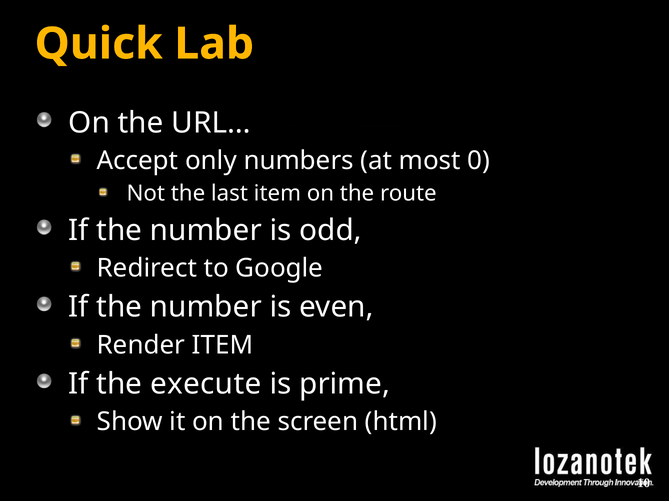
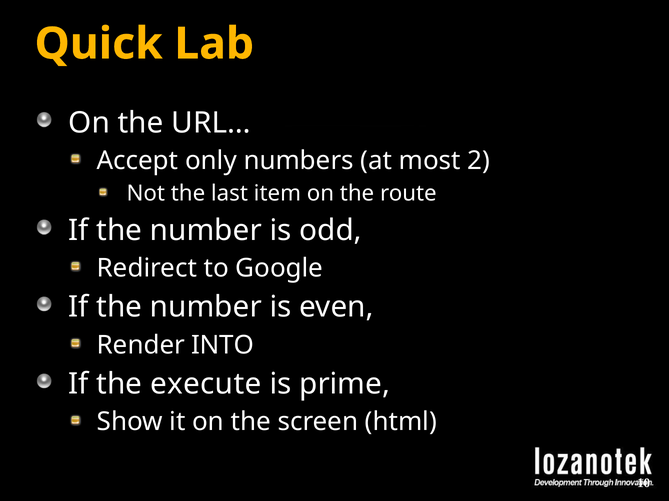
0: 0 -> 2 (479, 161)
Render ITEM: ITEM -> INTO (223, 346)
